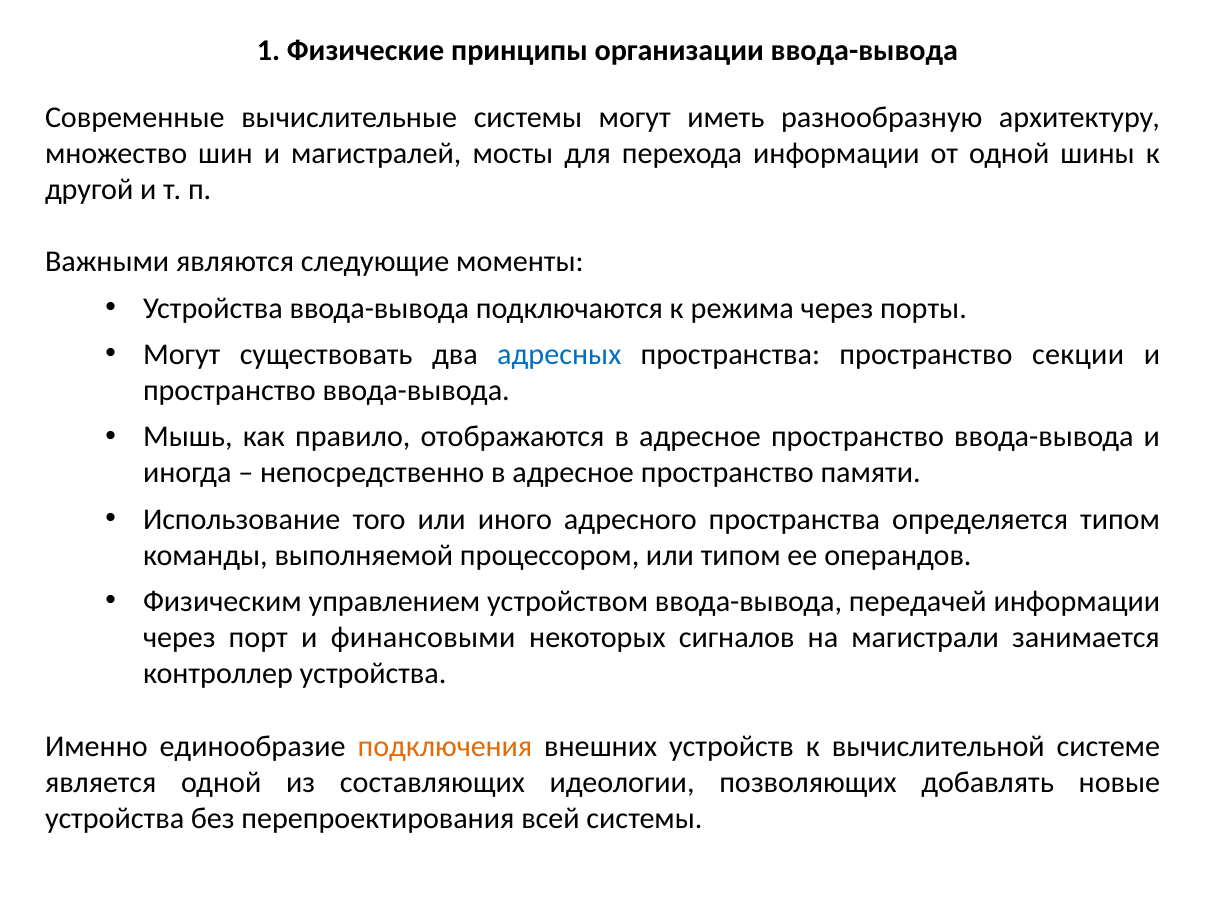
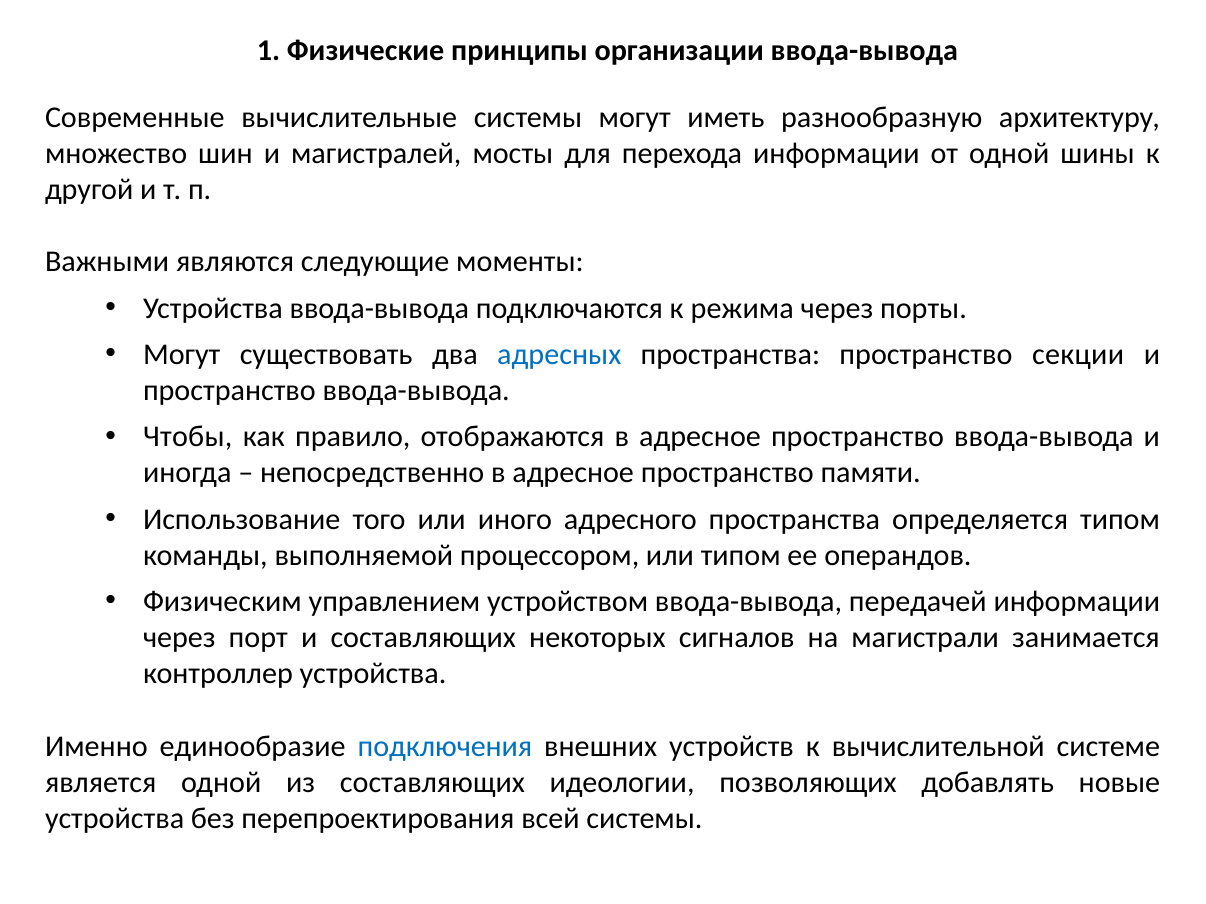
Мышь: Мышь -> Чтобы (188, 437)
и финансовыми: финансовыми -> составляющих (423, 638)
подключения colour: orange -> blue (445, 747)
